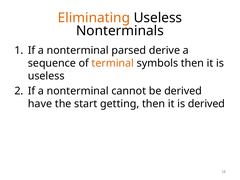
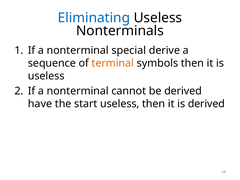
Eliminating colour: orange -> blue (94, 18)
parsed: parsed -> special (129, 50)
start getting: getting -> useless (120, 104)
